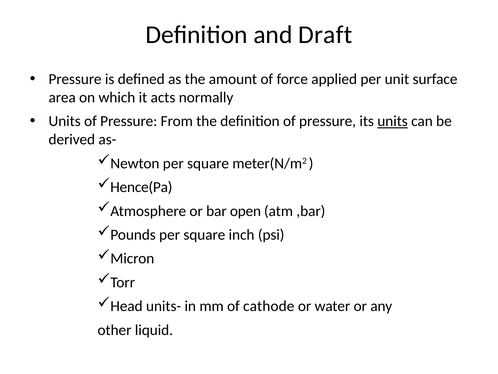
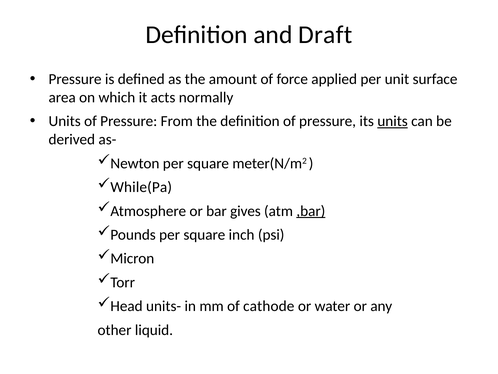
Hence(Pa: Hence(Pa -> While(Pa (141, 187)
open: open -> gives (245, 211)
,bar underline: none -> present (311, 211)
